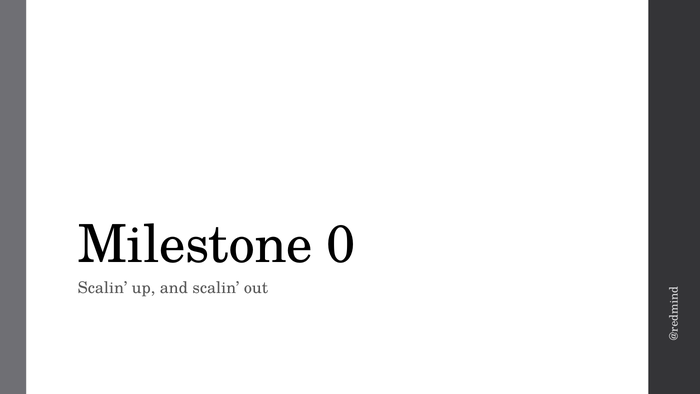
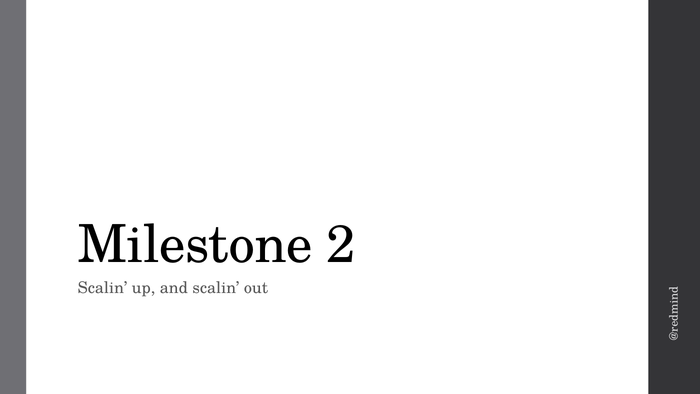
0: 0 -> 2 (341, 245)
